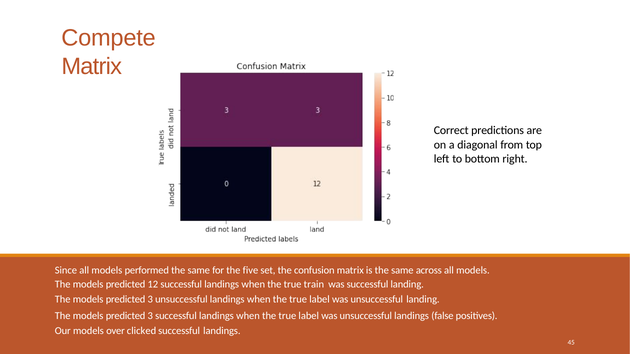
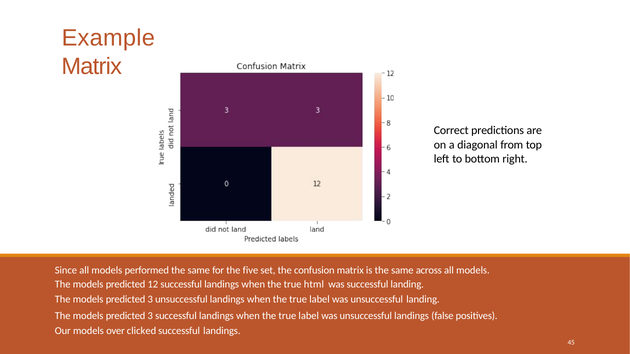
Compete: Compete -> Example (108, 38)
train: train -> html (314, 284)
